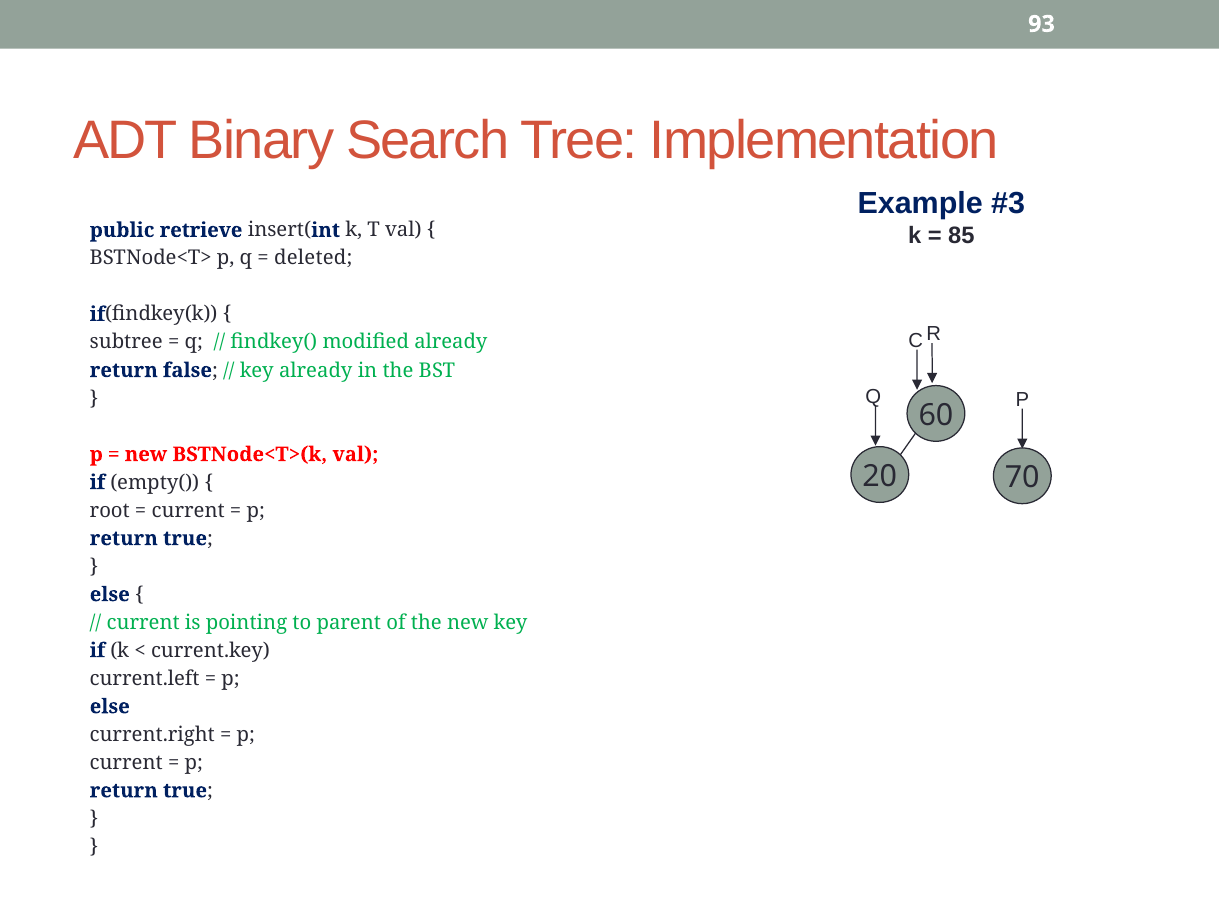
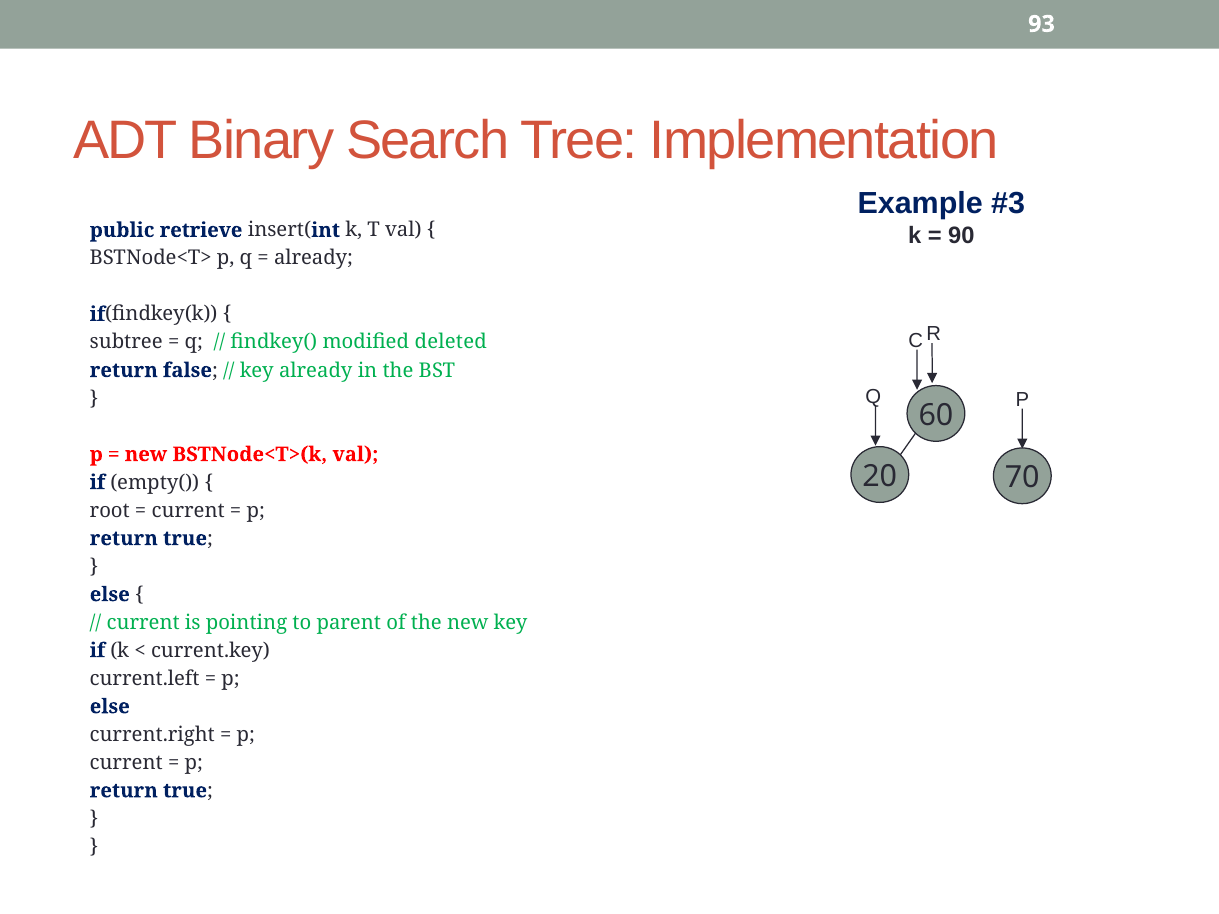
85: 85 -> 90 (961, 236)
deleted: deleted -> already (313, 258)
modified already: already -> deleted (451, 342)
